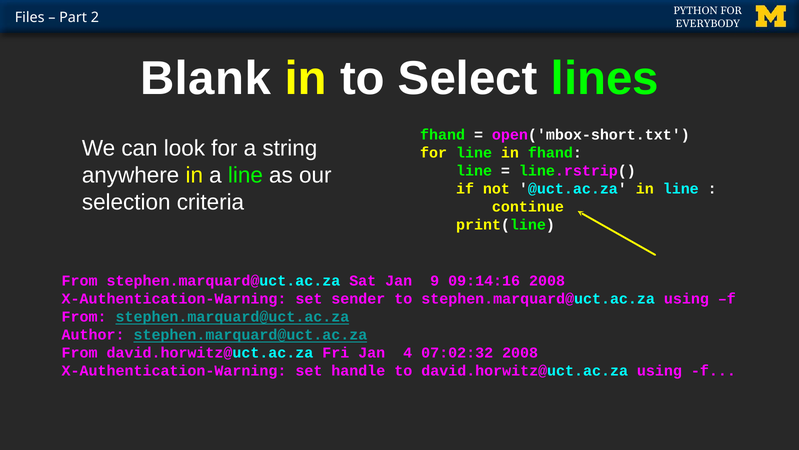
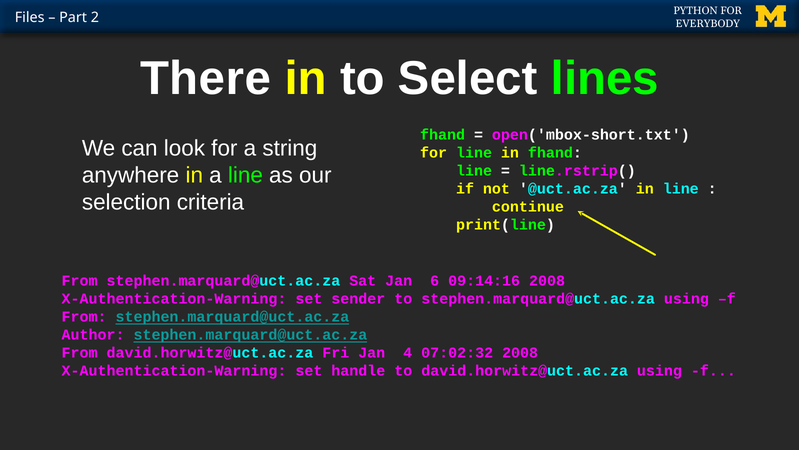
Blank: Blank -> There (206, 78)
9: 9 -> 6 (435, 281)
